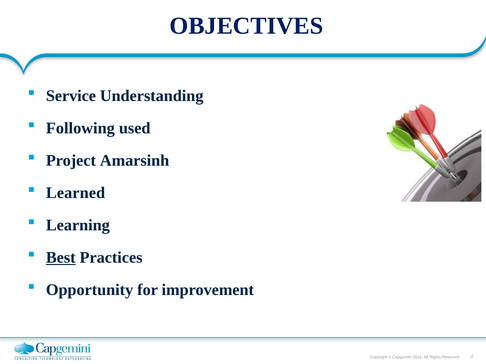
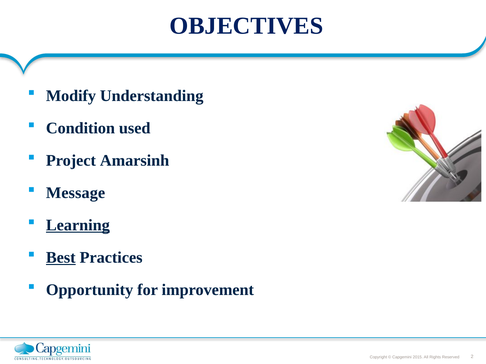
Service: Service -> Modify (71, 96)
Following: Following -> Condition (80, 128)
Learned: Learned -> Message (76, 193)
Learning underline: none -> present (78, 225)
